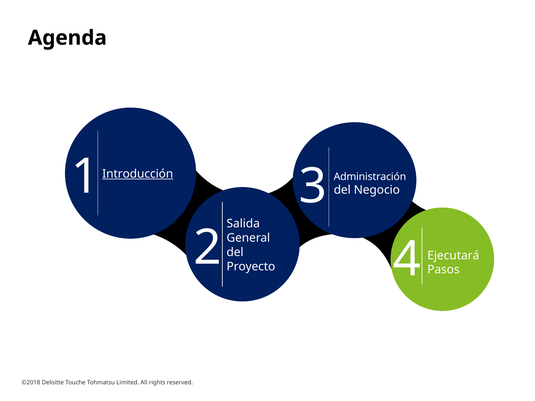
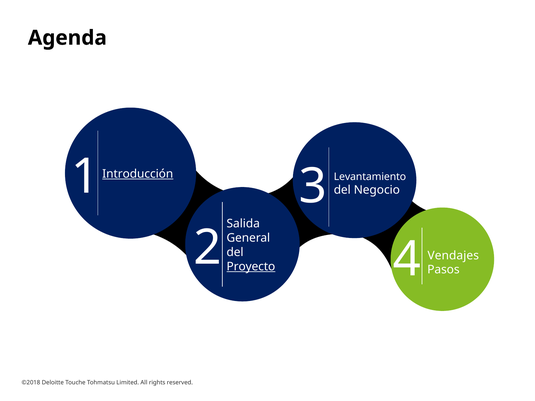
Administración: Administración -> Levantamiento (370, 177)
Ejecutará: Ejecutará -> Vendajes (453, 256)
Proyecto underline: none -> present (251, 267)
